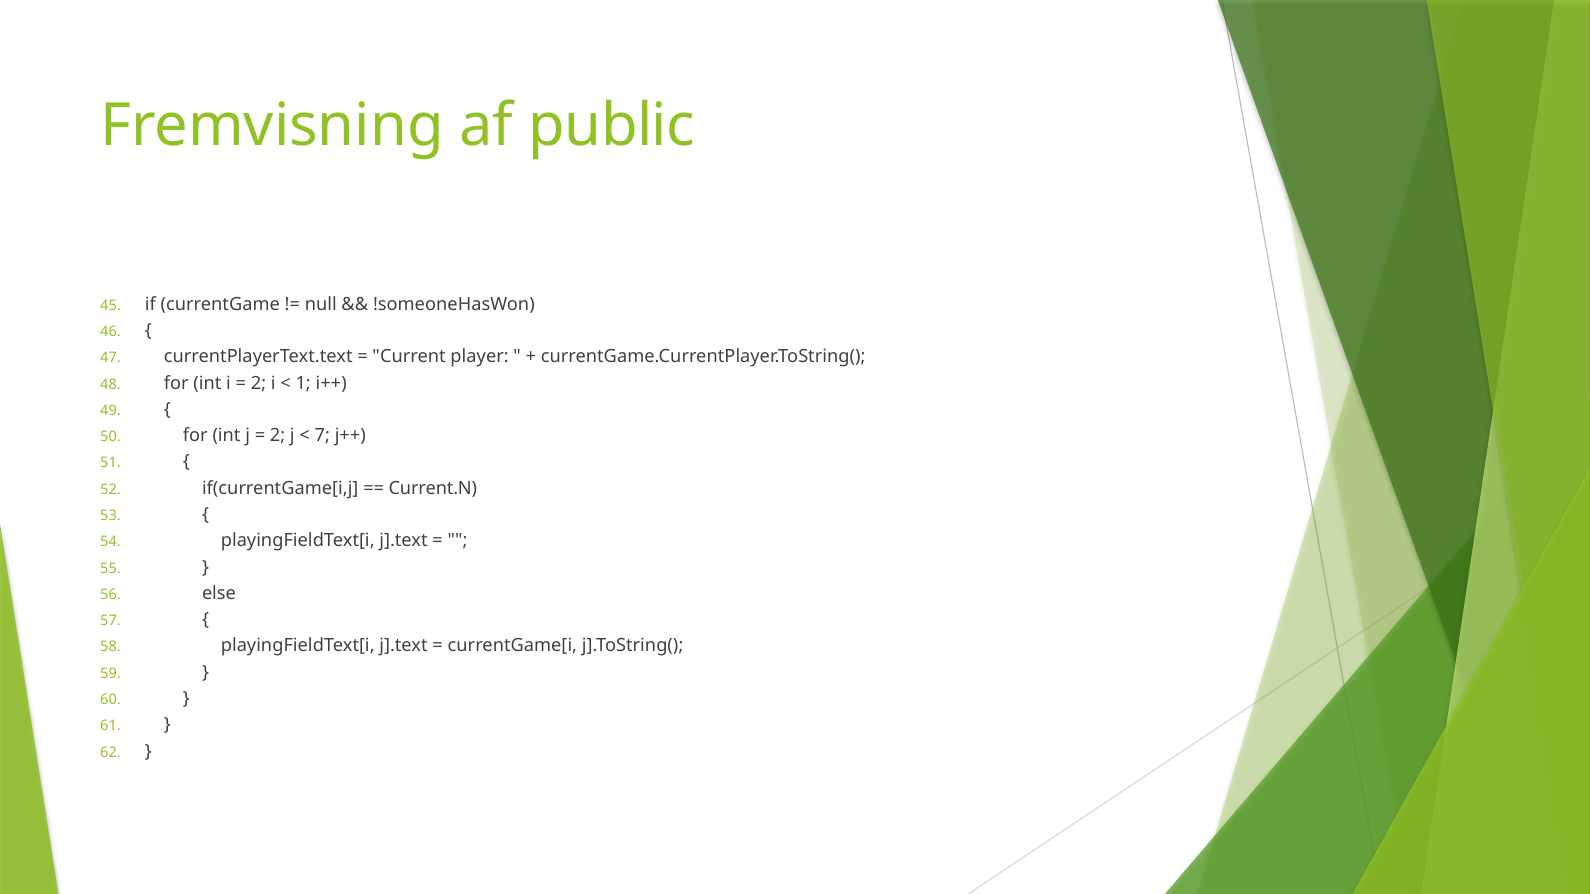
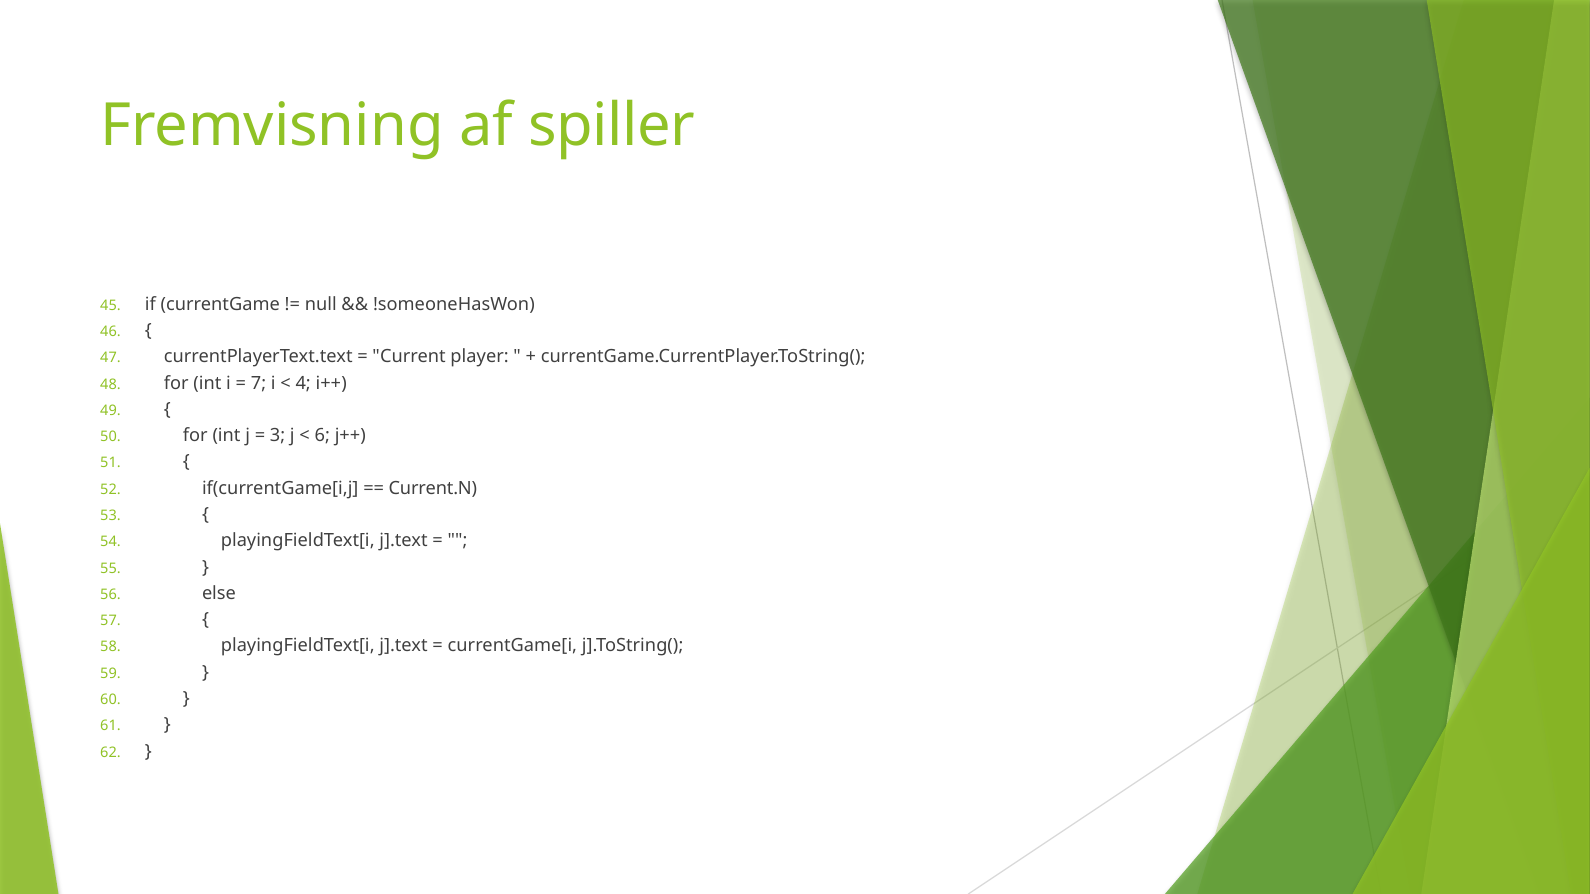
public: public -> spiller (612, 125)
2: 2 -> 7 (258, 383)
1: 1 -> 4 (303, 383)
2: 2 -> 3 (278, 436)
7: 7 -> 6 (322, 436)
